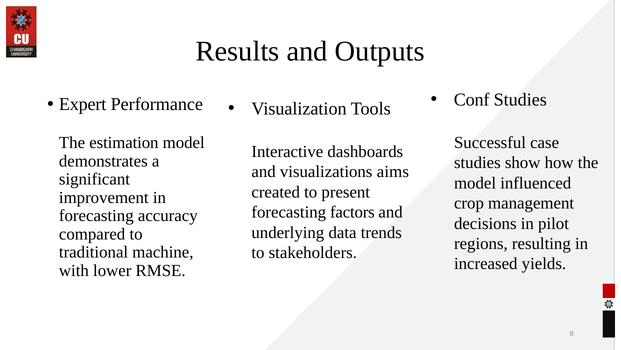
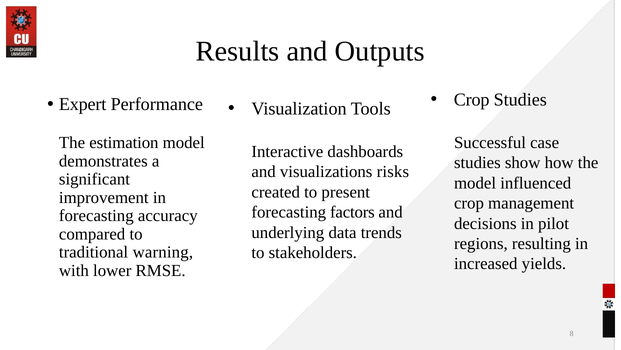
Conf: Conf -> Crop (472, 100)
aims: aims -> risks (393, 172)
machine: machine -> warning (163, 252)
